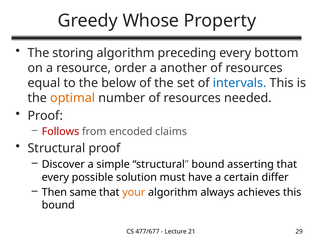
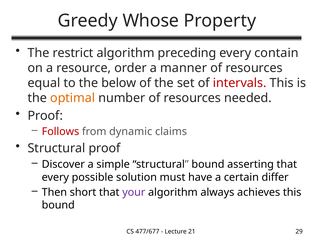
storing: storing -> restrict (73, 53)
bottom: bottom -> contain (276, 53)
another: another -> manner (184, 68)
intervals colour: blue -> red (240, 83)
encoded: encoded -> dynamic (131, 131)
same: same -> short (83, 192)
your colour: orange -> purple (134, 192)
